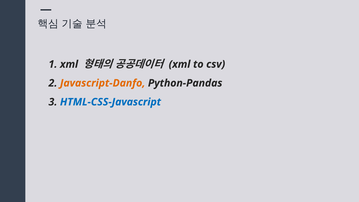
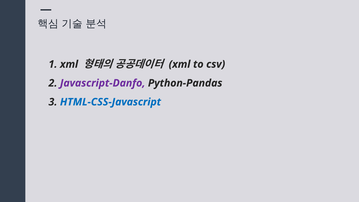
Javascript-Danfo colour: orange -> purple (103, 83)
